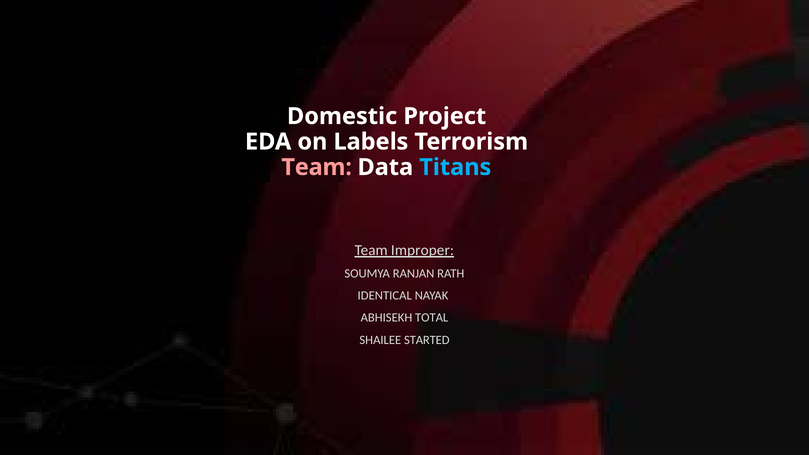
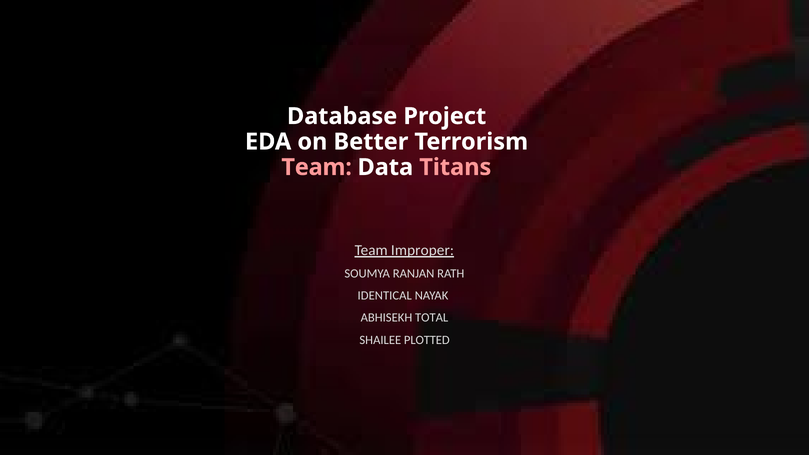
Domestic: Domestic -> Database (342, 116)
Labels: Labels -> Better (371, 142)
Titans colour: light blue -> pink (455, 167)
STARTED: STARTED -> PLOTTED (427, 340)
